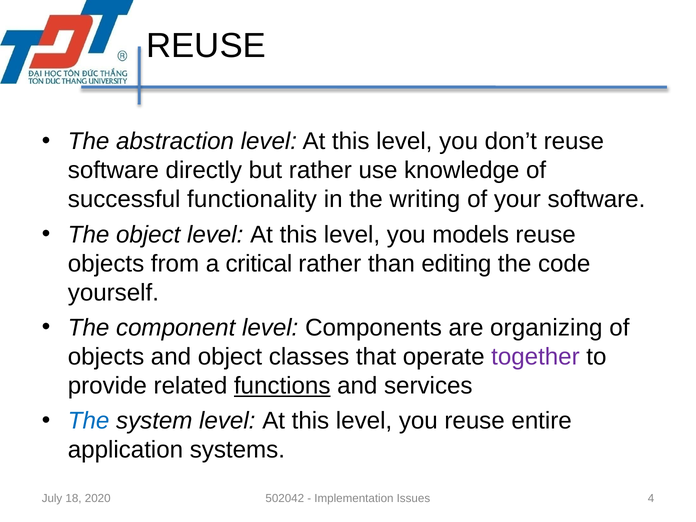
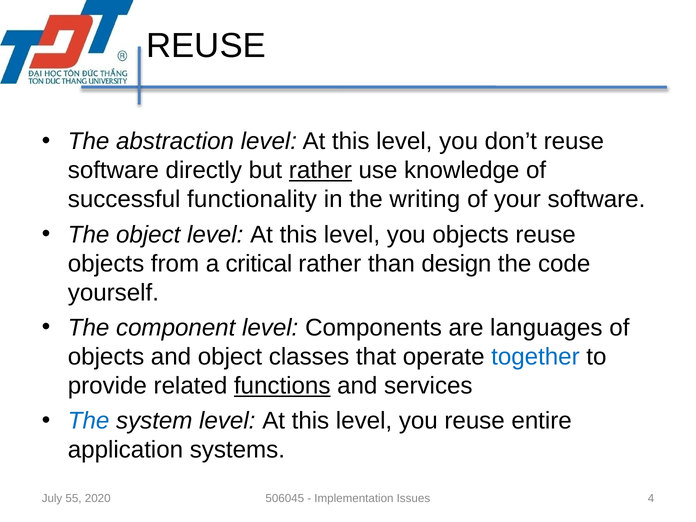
rather underline: none -> present (320, 170)
you models: models -> objects (471, 235)
editing: editing -> design (456, 264)
organizing: organizing -> languages (546, 328)
together colour: purple -> blue (535, 357)
18: 18 -> 55 (74, 499)
502042: 502042 -> 506045 (285, 499)
